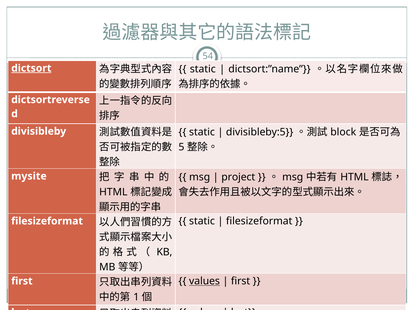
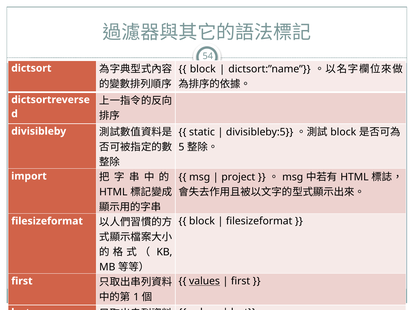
static: static -> block (203, 69)
dictsort underline: present -> none (31, 68)
mysite: mysite -> import (29, 176)
static: static -> block (202, 221)
